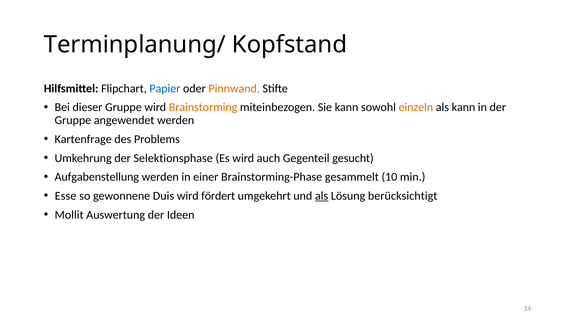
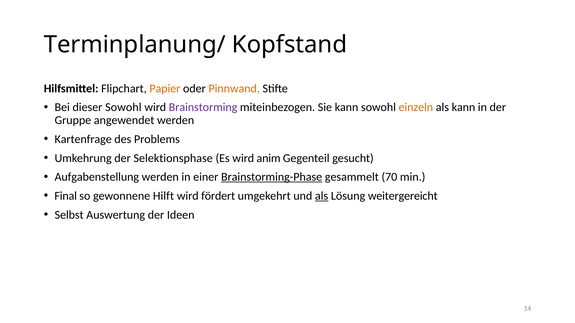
Papier colour: blue -> orange (165, 89)
dieser Gruppe: Gruppe -> Sowohl (123, 107)
Brainstorming colour: orange -> purple (203, 107)
auch: auch -> anim (269, 158)
Brainstorming-Phase underline: none -> present (272, 177)
10: 10 -> 70 (389, 177)
Esse: Esse -> Final (66, 196)
Duis: Duis -> Hilft (163, 196)
berücksichtigt: berücksichtigt -> weitergereicht (403, 196)
Mollit: Mollit -> Selbst (69, 215)
